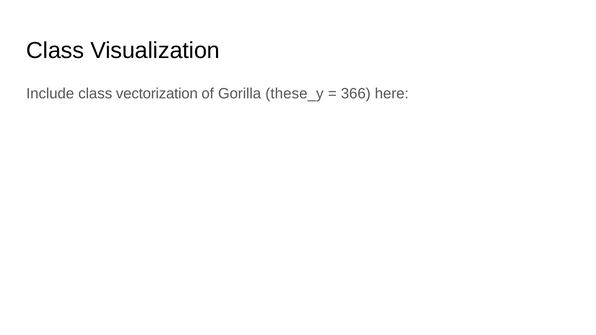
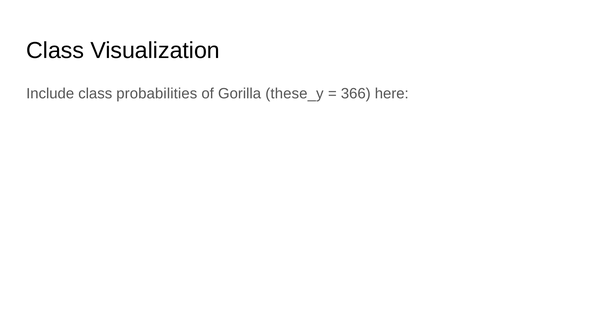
vectorization: vectorization -> probabilities (157, 94)
